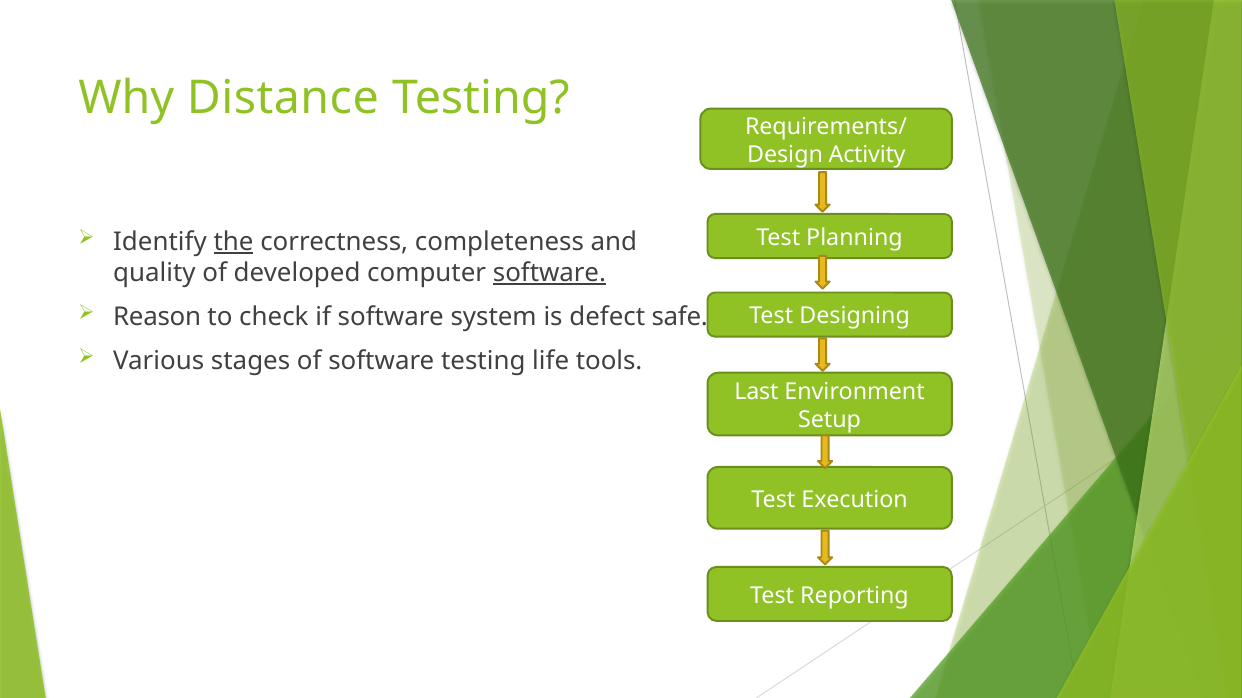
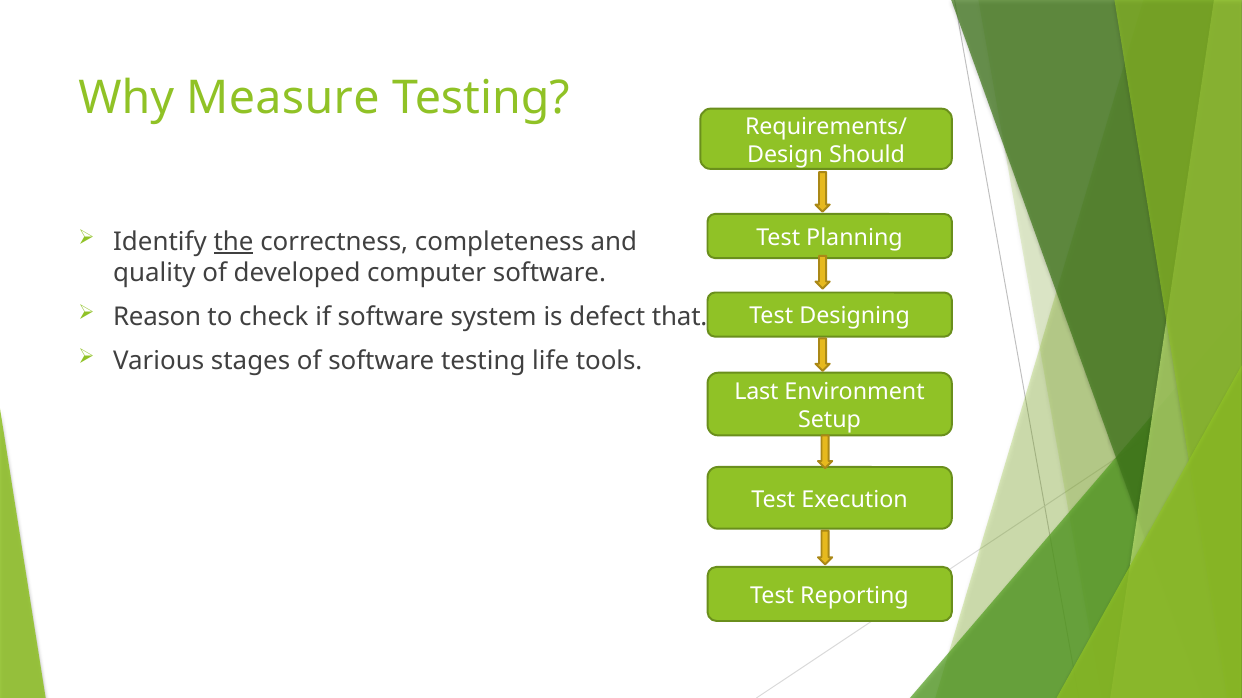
Distance: Distance -> Measure (283, 98)
Activity: Activity -> Should (867, 154)
software underline: present -> none (549, 273)
safe: safe -> that (680, 317)
